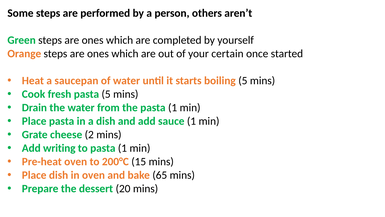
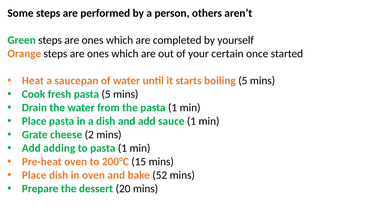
writing: writing -> adding (59, 148)
65: 65 -> 52 (160, 175)
